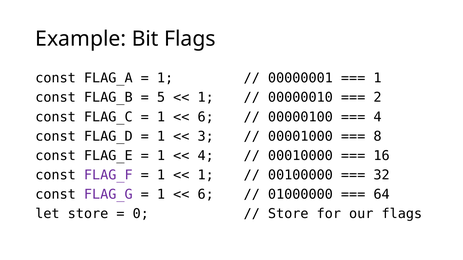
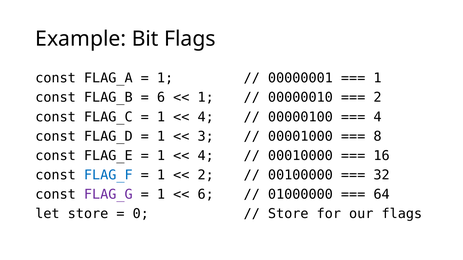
5: 5 -> 6 (161, 98)
6: 6 -> 4 (206, 117)
FLAG_F colour: purple -> blue (108, 175)
1: 1 -> 2 (206, 175)
